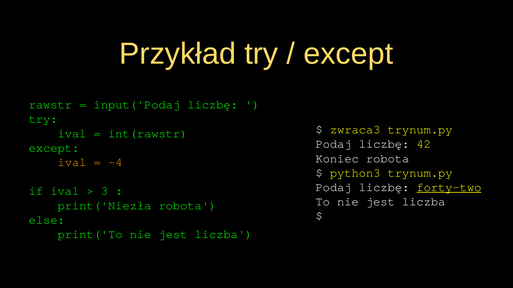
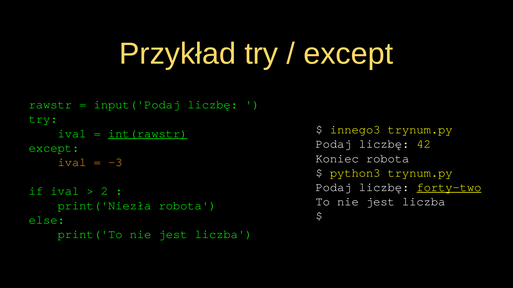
zwraca3: zwraca3 -> innego3 (355, 130)
int(rawstr underline: none -> present (148, 134)
-4: -4 -> -3 (115, 163)
3: 3 -> 2 (104, 191)
